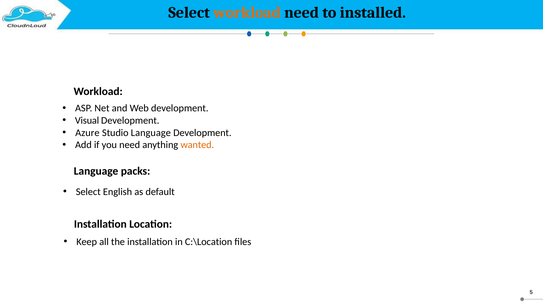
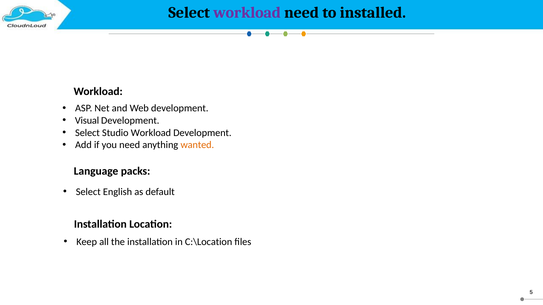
workload colour: orange -> purple (247, 13)
Azure: Azure -> Select (87, 133)
Studio Language: Language -> Workload (151, 133)
